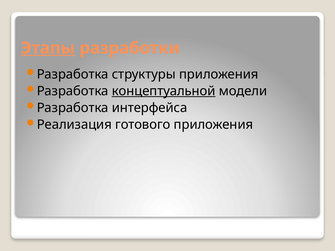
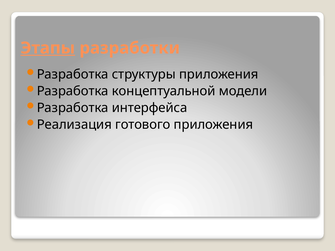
концептуальной underline: present -> none (164, 91)
